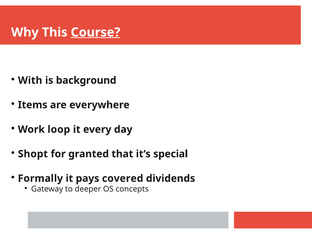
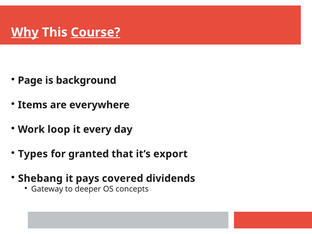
Why underline: none -> present (25, 32)
With: With -> Page (30, 80)
Shopt: Shopt -> Types (33, 154)
special: special -> export (170, 154)
Formally: Formally -> Shebang (40, 178)
